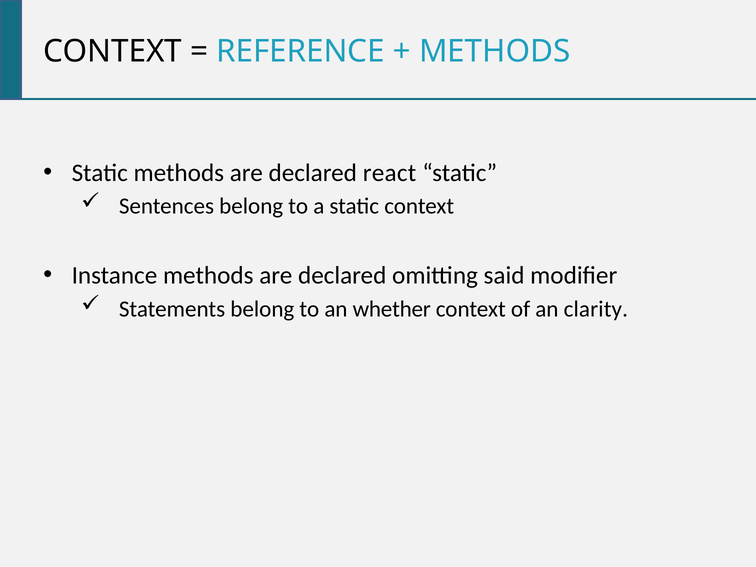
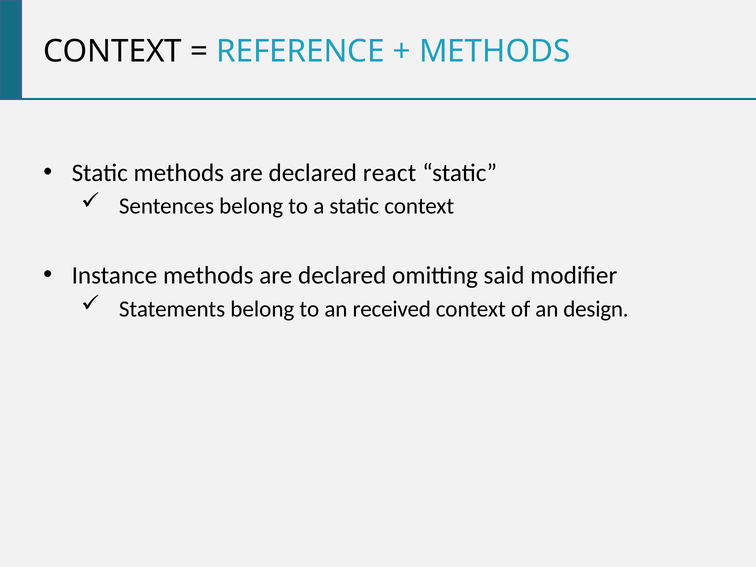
whether: whether -> received (392, 309)
clarity: clarity -> design (596, 309)
